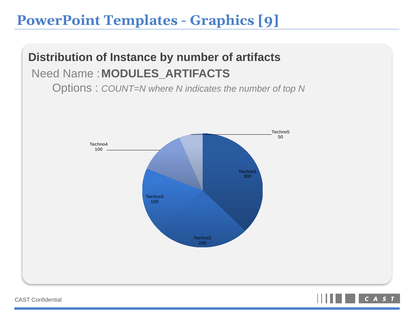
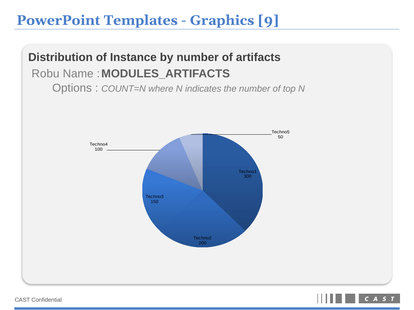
Need: Need -> Robu (46, 74)
